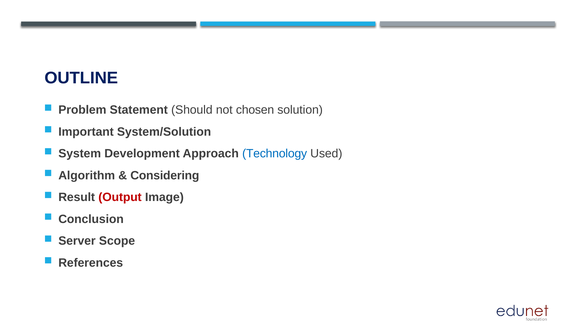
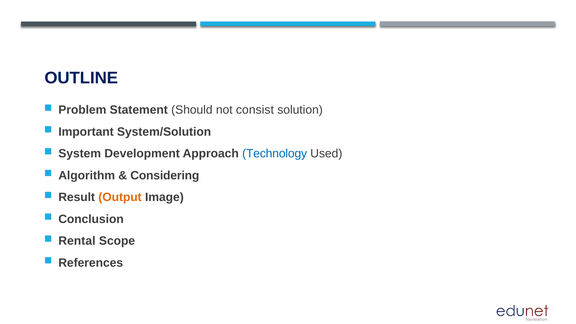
chosen: chosen -> consist (255, 110)
Output colour: red -> orange (120, 197)
Server: Server -> Rental (77, 241)
